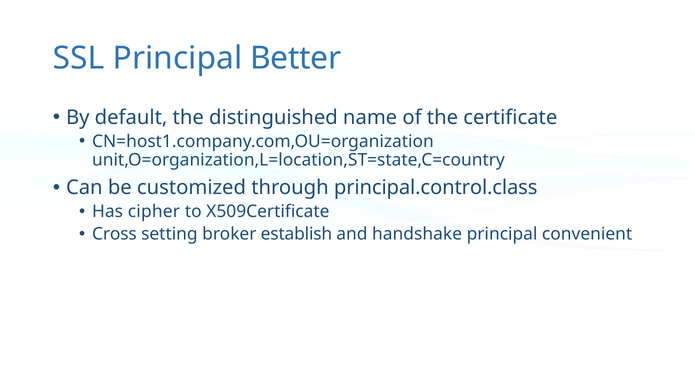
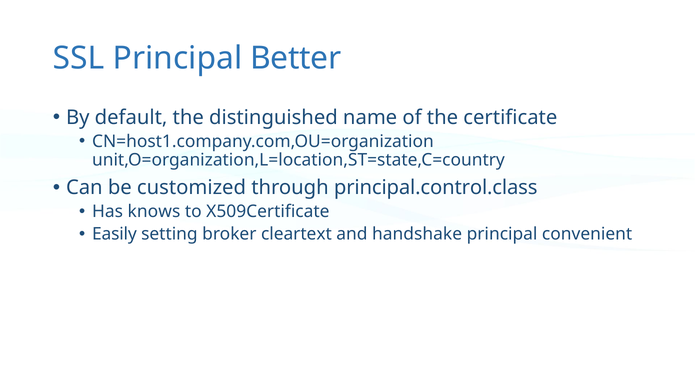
cipher: cipher -> knows (154, 212)
Cross: Cross -> Easily (114, 234)
establish: establish -> cleartext (296, 234)
